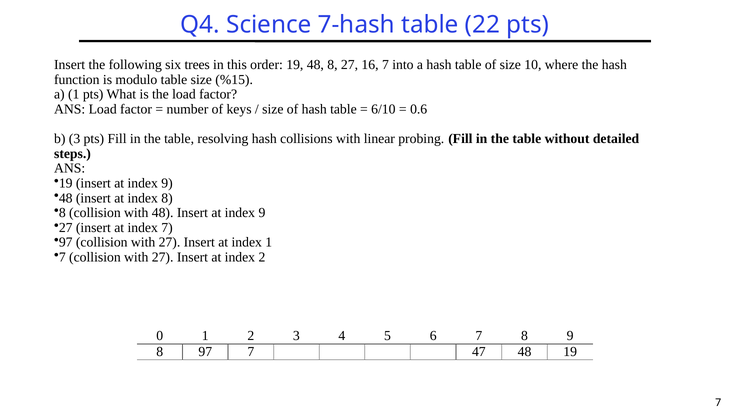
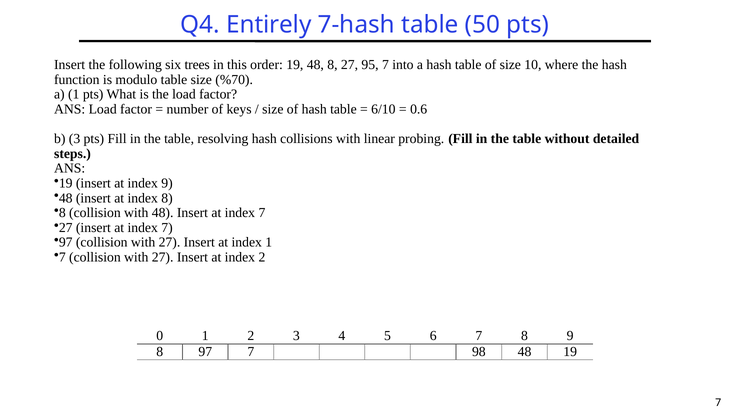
Science: Science -> Entirely (269, 25)
22: 22 -> 50 (483, 25)
16: 16 -> 95 (370, 65)
%15: %15 -> %70 (234, 80)
9: 9 -> 7 (262, 213)
47: 47 -> 98 (479, 351)
